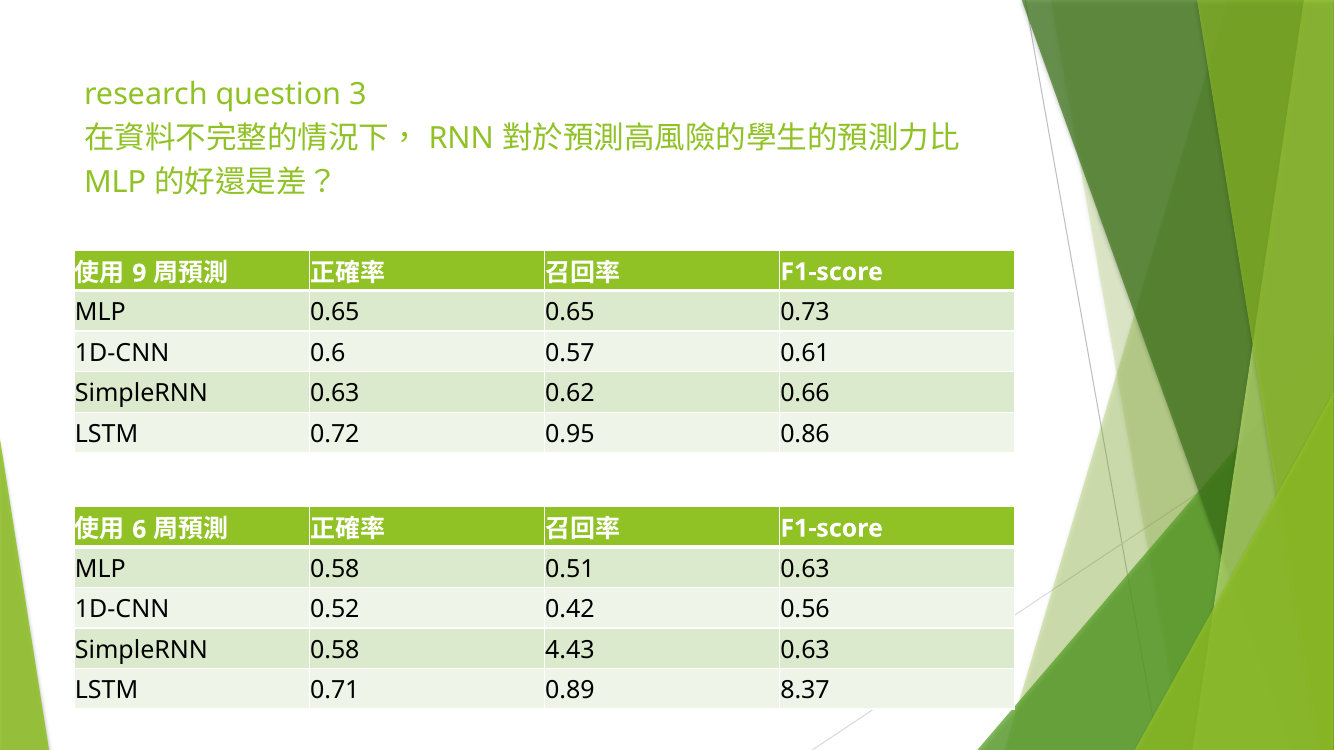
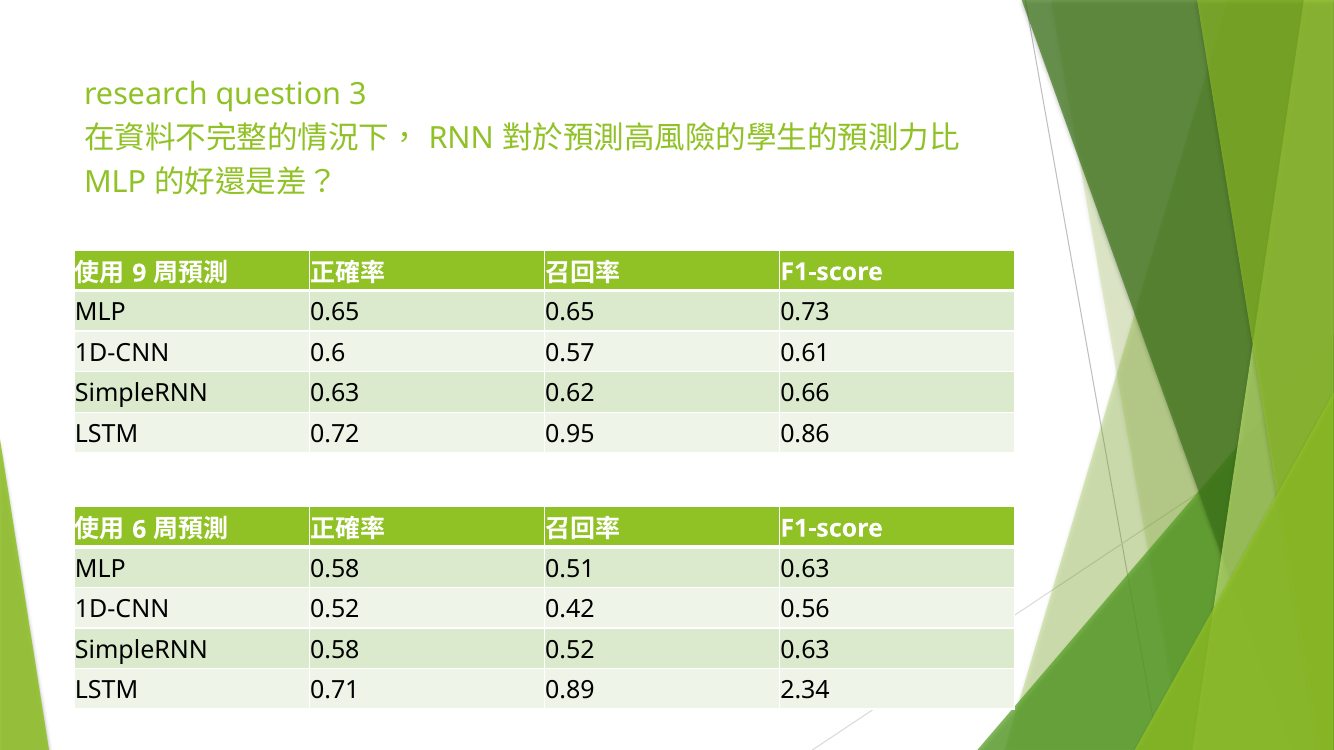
0.58 4.43: 4.43 -> 0.52 (570, 650)
8.37: 8.37 -> 2.34 (805, 691)
